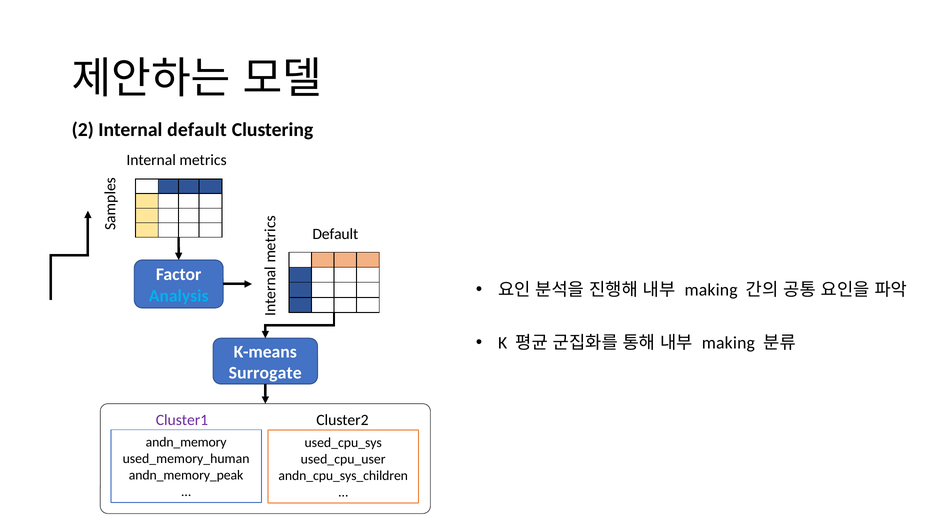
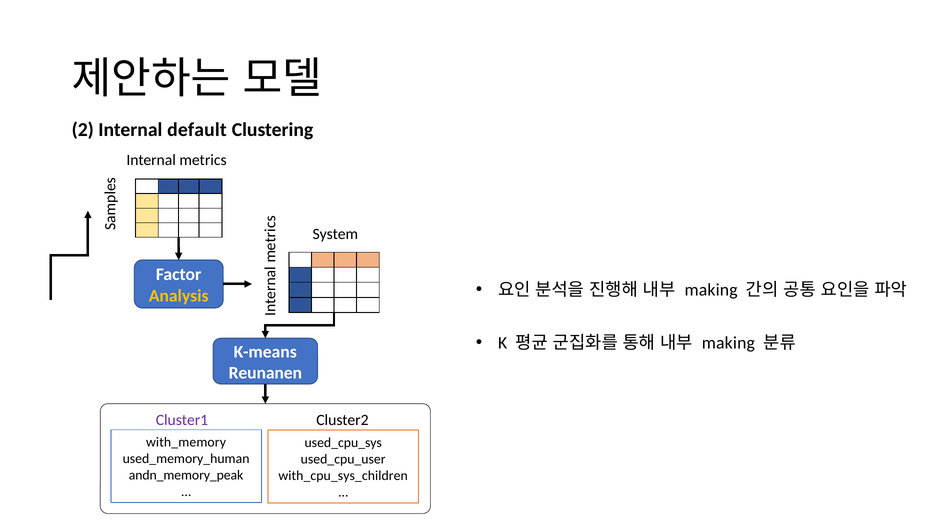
Default: Default -> System (335, 234)
Analysis colour: light blue -> yellow (179, 296)
Surrogate: Surrogate -> Reunanen (265, 373)
andn_memory: andn_memory -> with_memory (186, 442)
andn_cpu_sys_children: andn_cpu_sys_children -> with_cpu_sys_children (343, 476)
